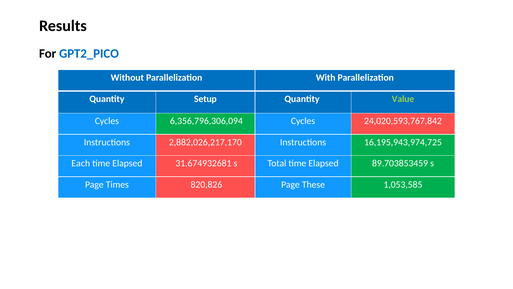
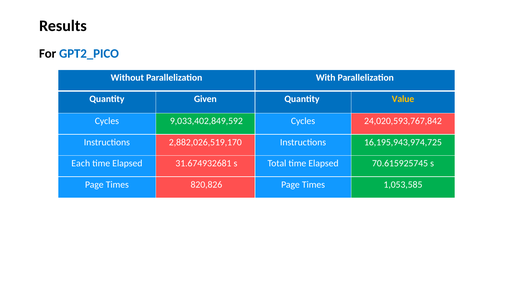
Setup: Setup -> Given (205, 99)
Value colour: light green -> yellow (403, 99)
6,356,796,306,094: 6,356,796,306,094 -> 9,033,402,849,592 (206, 121)
2,882,026,217,170: 2,882,026,217,170 -> 2,882,026,519,170 (205, 142)
89.703853459: 89.703853459 -> 70.615925745 (400, 163)
820,826 Page These: These -> Times (313, 184)
